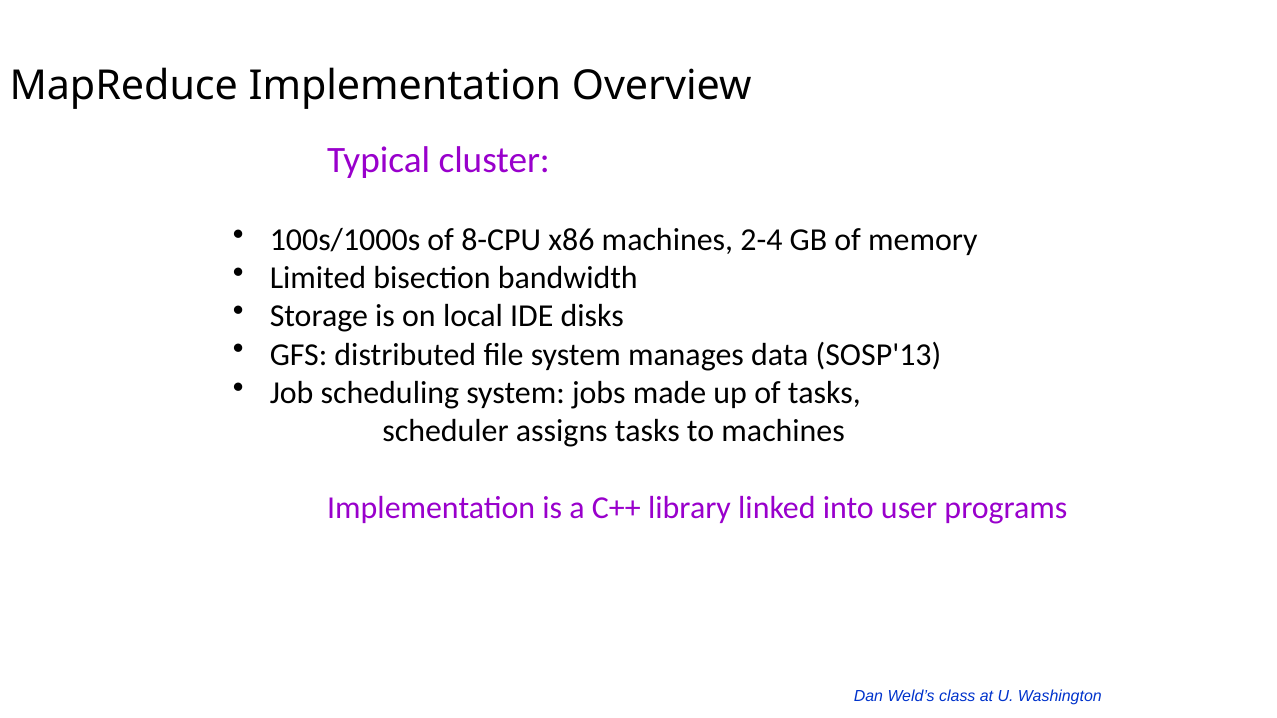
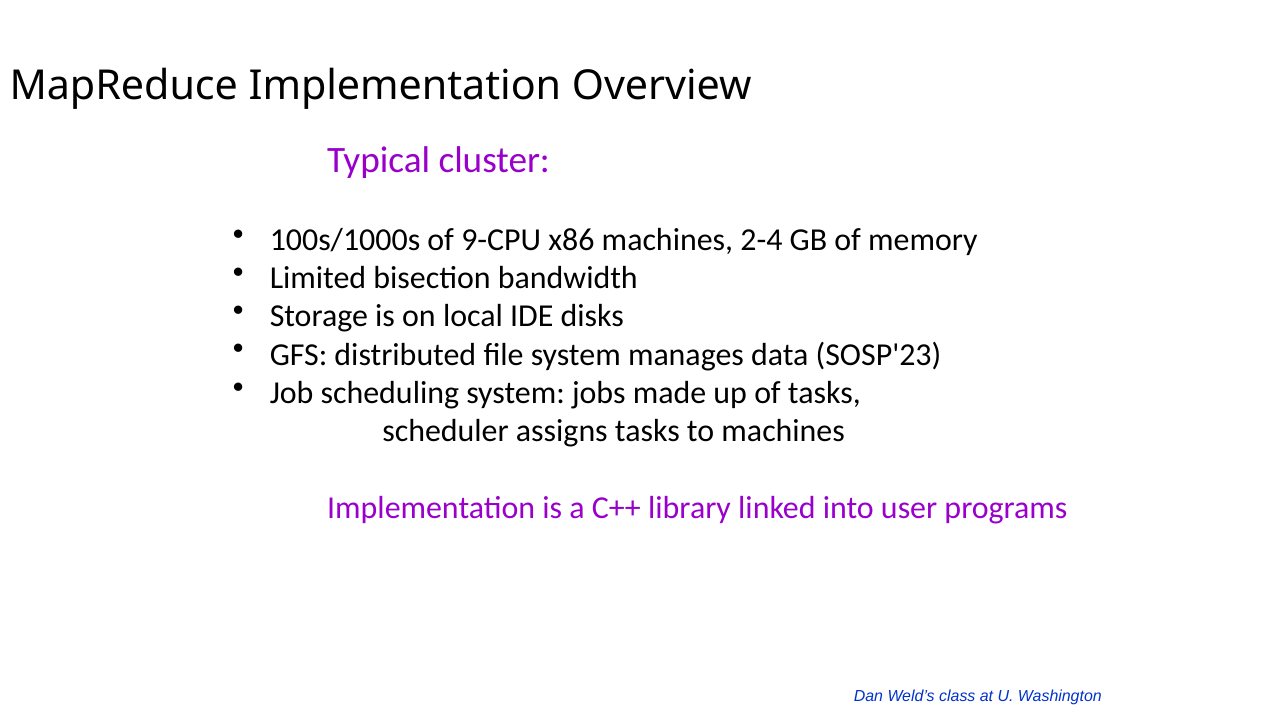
8-CPU: 8-CPU -> 9-CPU (501, 240)
SOSP'13: SOSP'13 -> SOSP'23 (878, 355)
